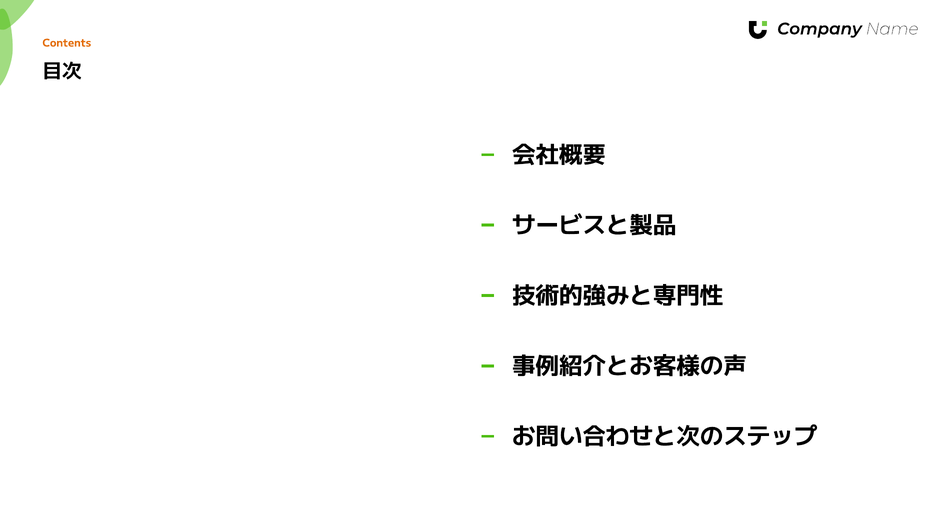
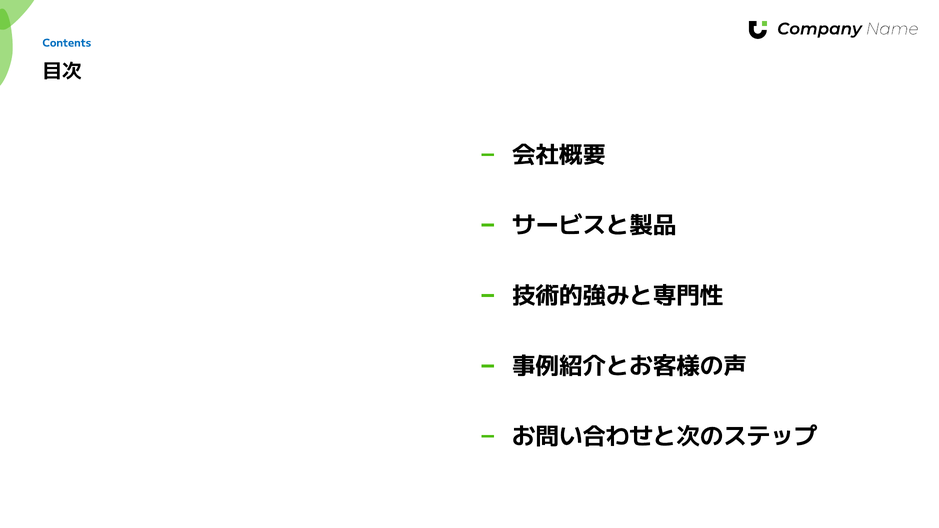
Contents colour: orange -> blue (67, 43)
